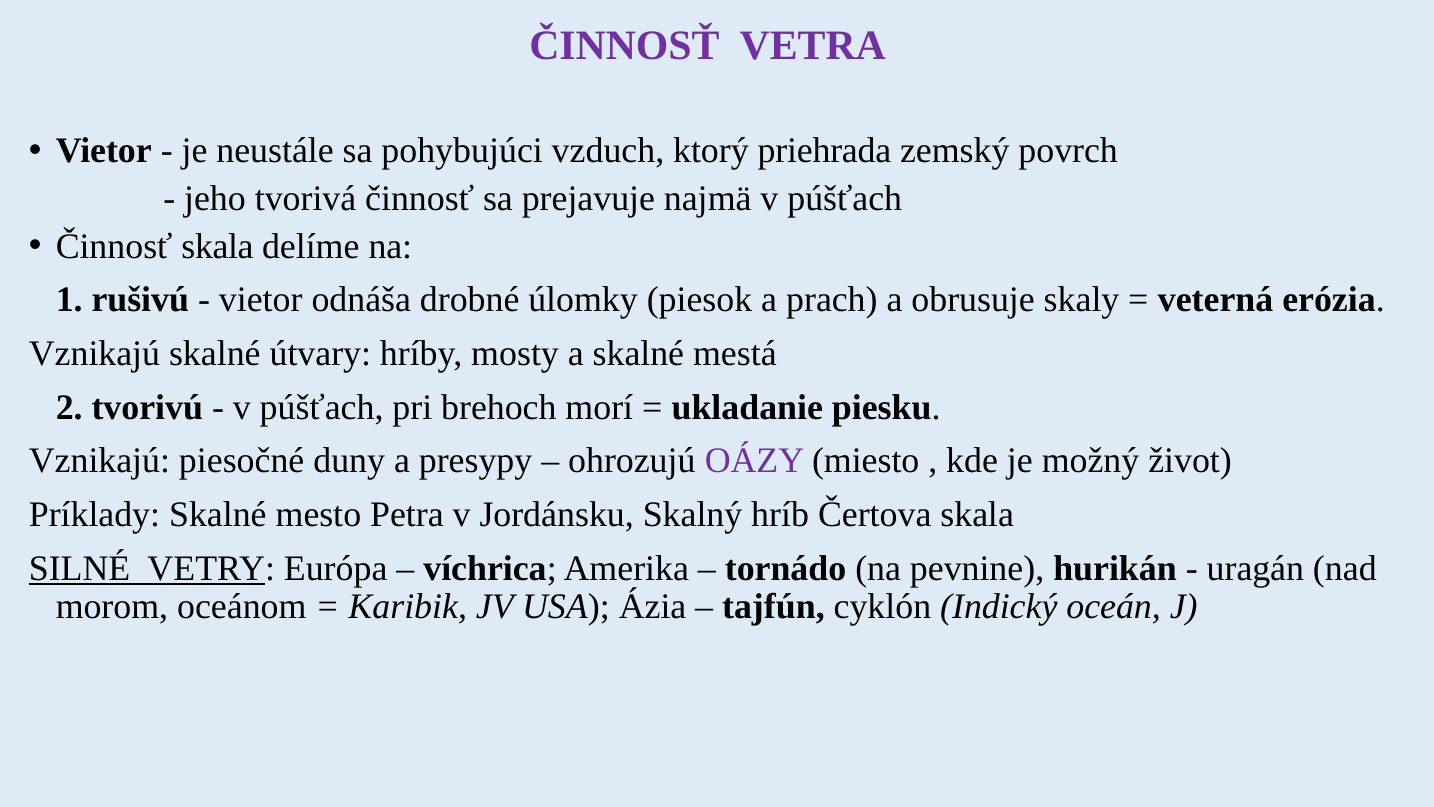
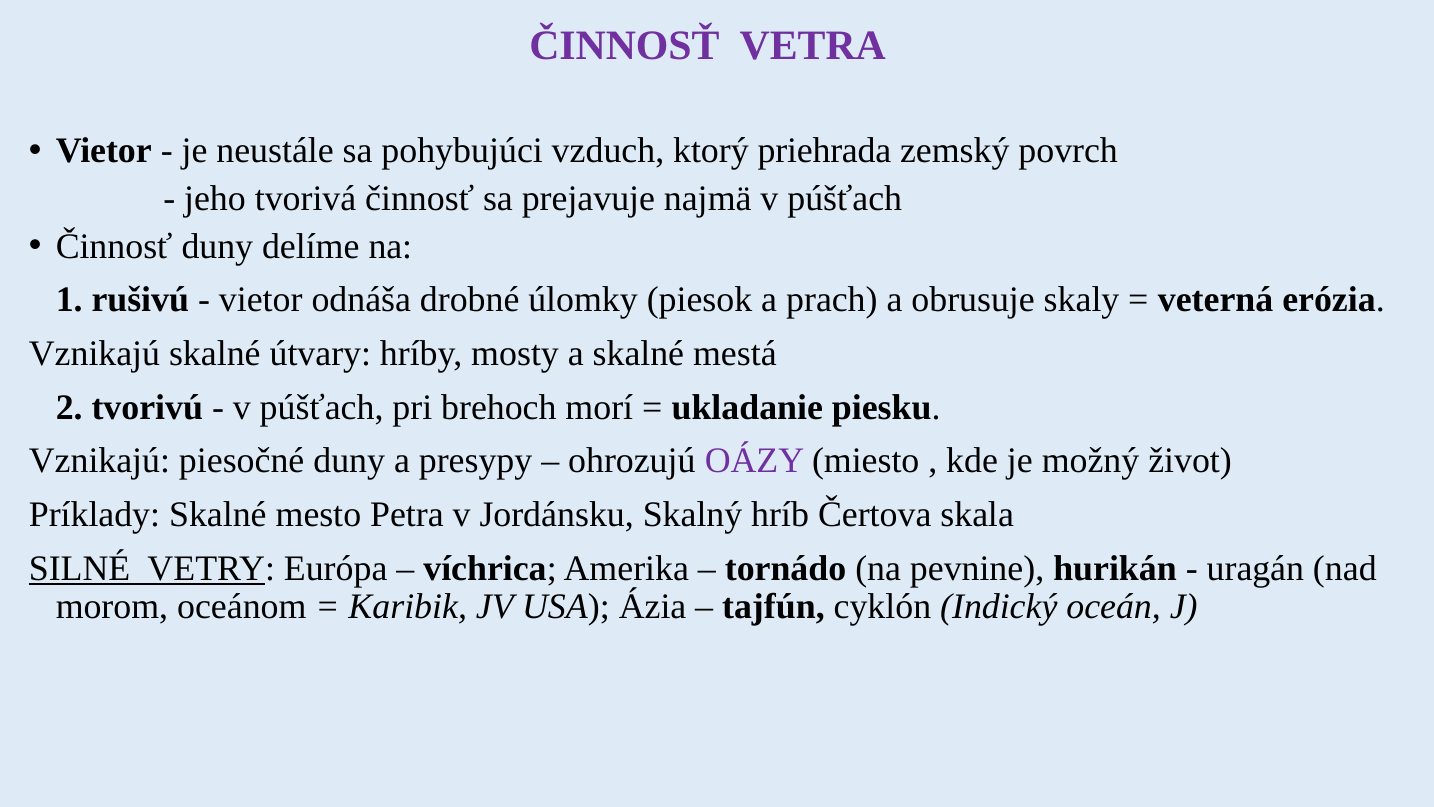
Činnosť skala: skala -> duny (217, 246)
